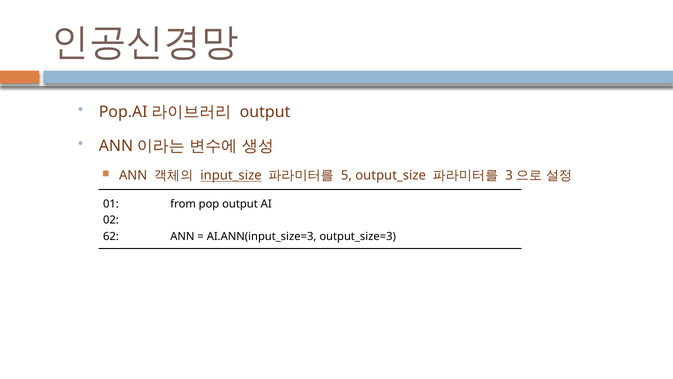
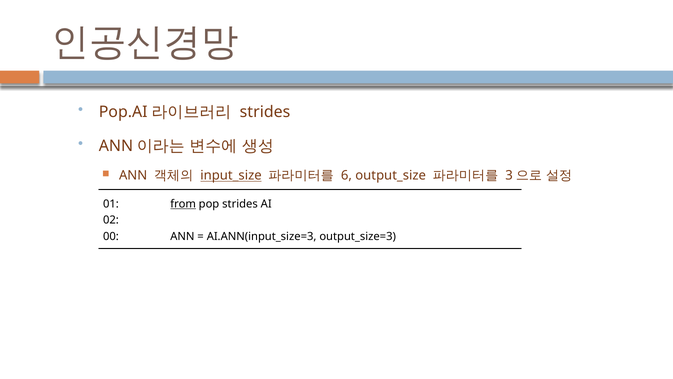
output: output -> strides (265, 112)
5: 5 -> 6 (346, 175)
from underline: none -> present (183, 204)
pop output: output -> strides (240, 204)
62: 62 -> 00 (111, 236)
